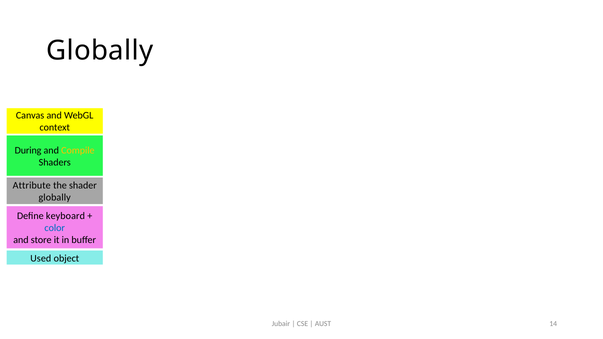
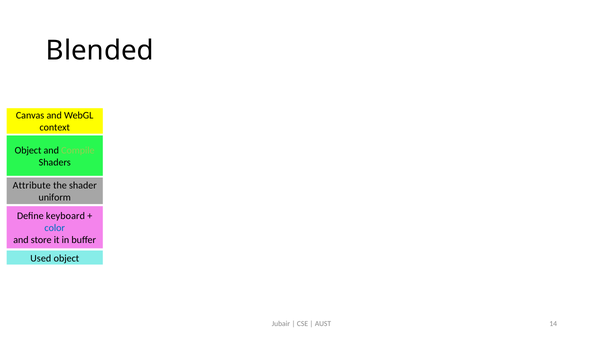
Globally: Globally -> Blended (100, 51)
During: During -> Object (28, 150)
Compile colour: yellow -> light green (78, 150)
globally: globally -> uniform (55, 198)
